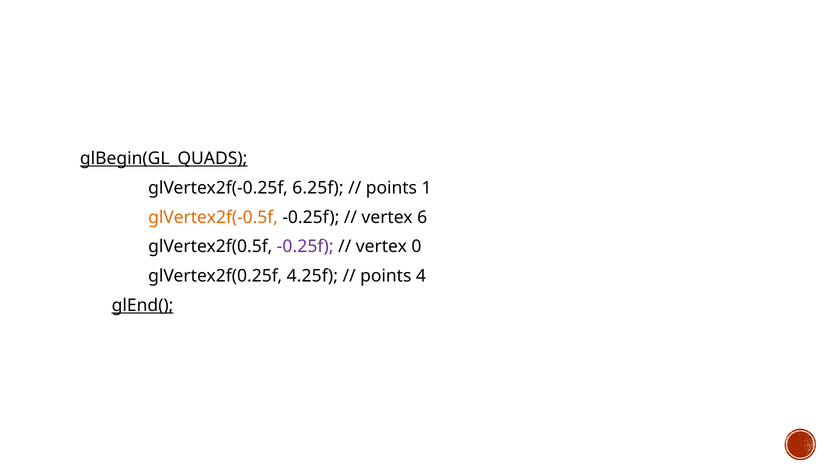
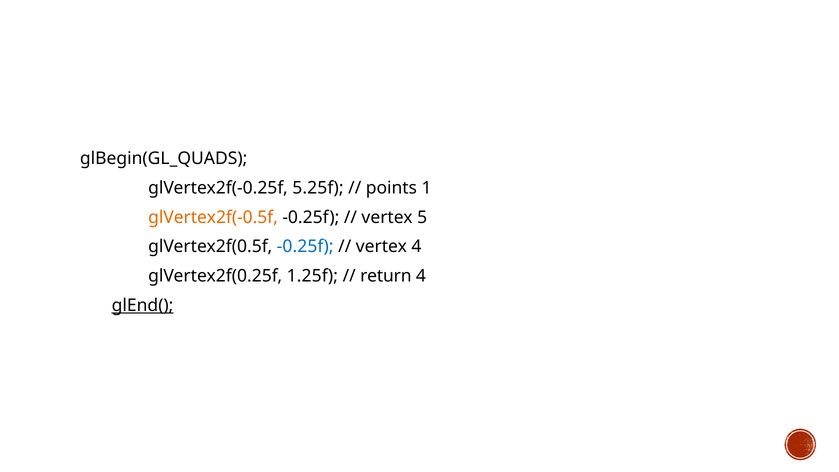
glBegin(GL_QUADS underline: present -> none (164, 159)
6.25f: 6.25f -> 5.25f (318, 188)
6: 6 -> 5 (422, 217)
-0.25f colour: purple -> blue (305, 247)
vertex 0: 0 -> 4 (416, 247)
4.25f: 4.25f -> 1.25f (312, 276)
points: points -> return (386, 276)
